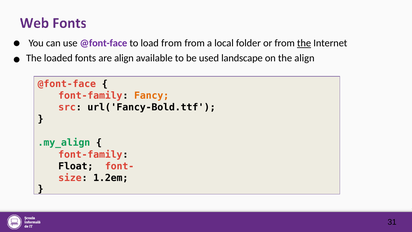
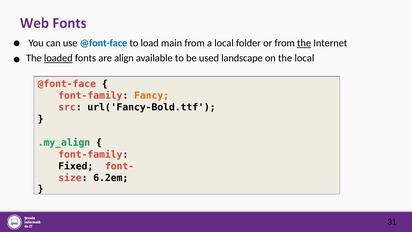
@font-face colour: purple -> blue (104, 43)
load from: from -> main (172, 43)
loaded underline: none -> present (58, 58)
the align: align -> local (304, 58)
Float: Float -> Fixed (76, 166)
1.2em: 1.2em -> 6.2em (111, 178)
